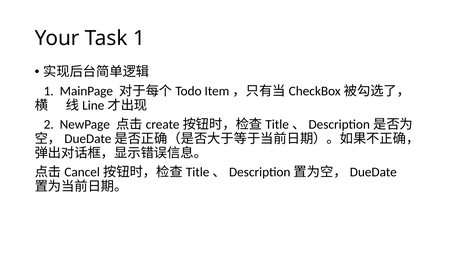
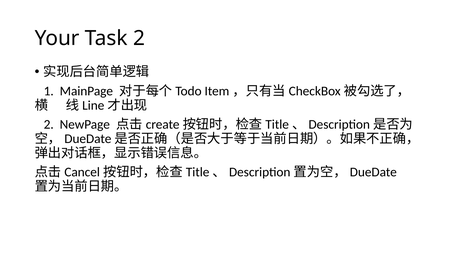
Task 1: 1 -> 2 (139, 38)
